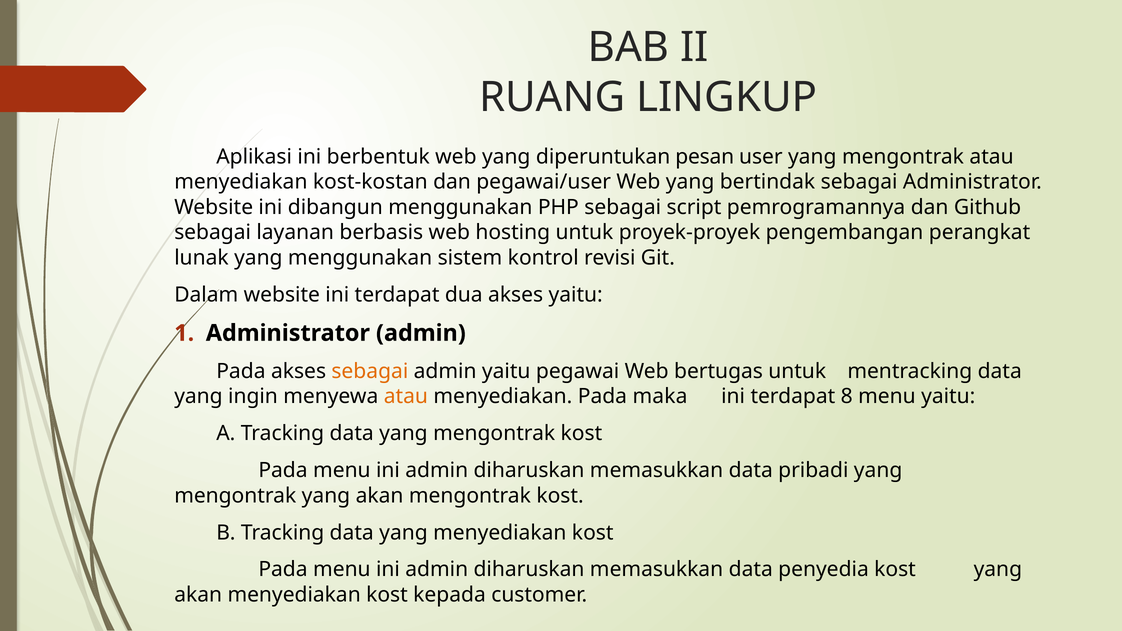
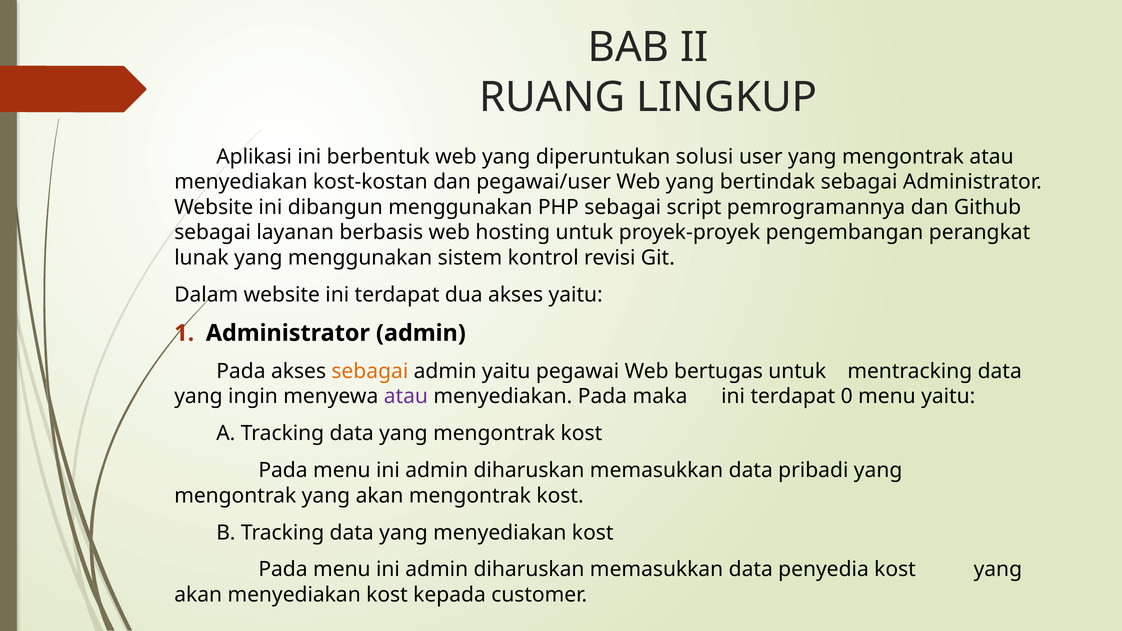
pesan: pesan -> solusi (705, 157)
atau colour: orange -> purple (406, 397)
8: 8 -> 0 (847, 397)
